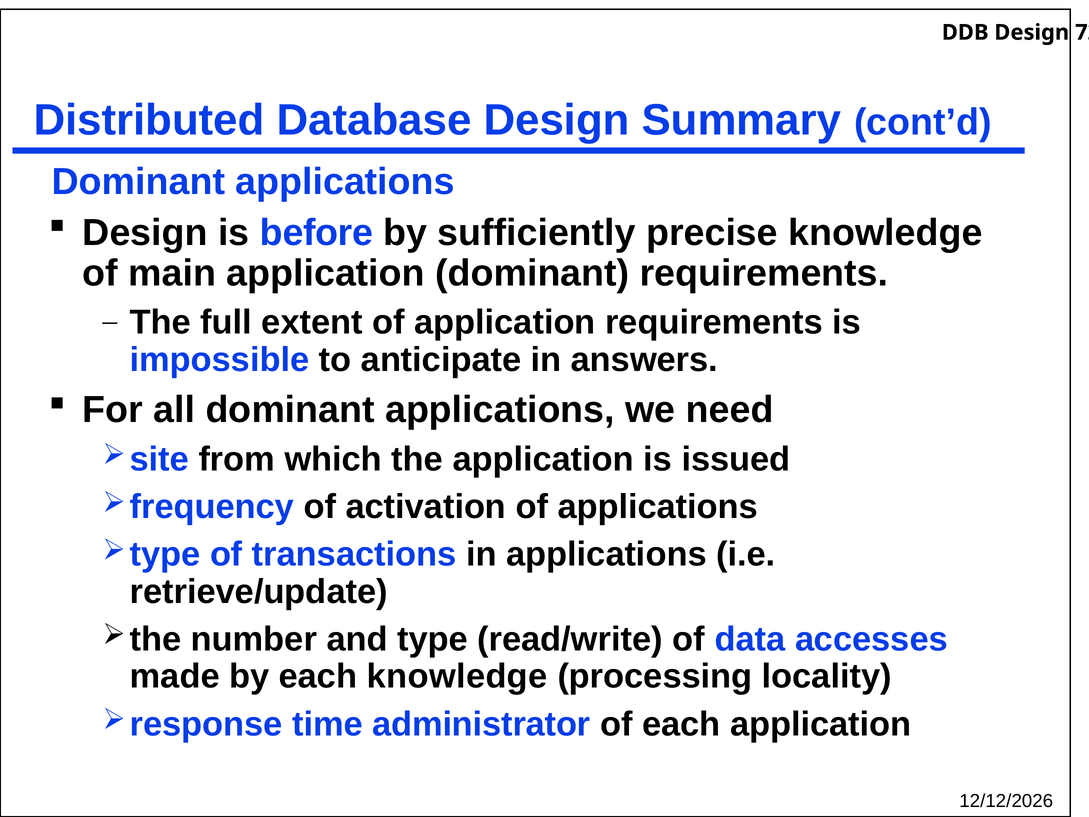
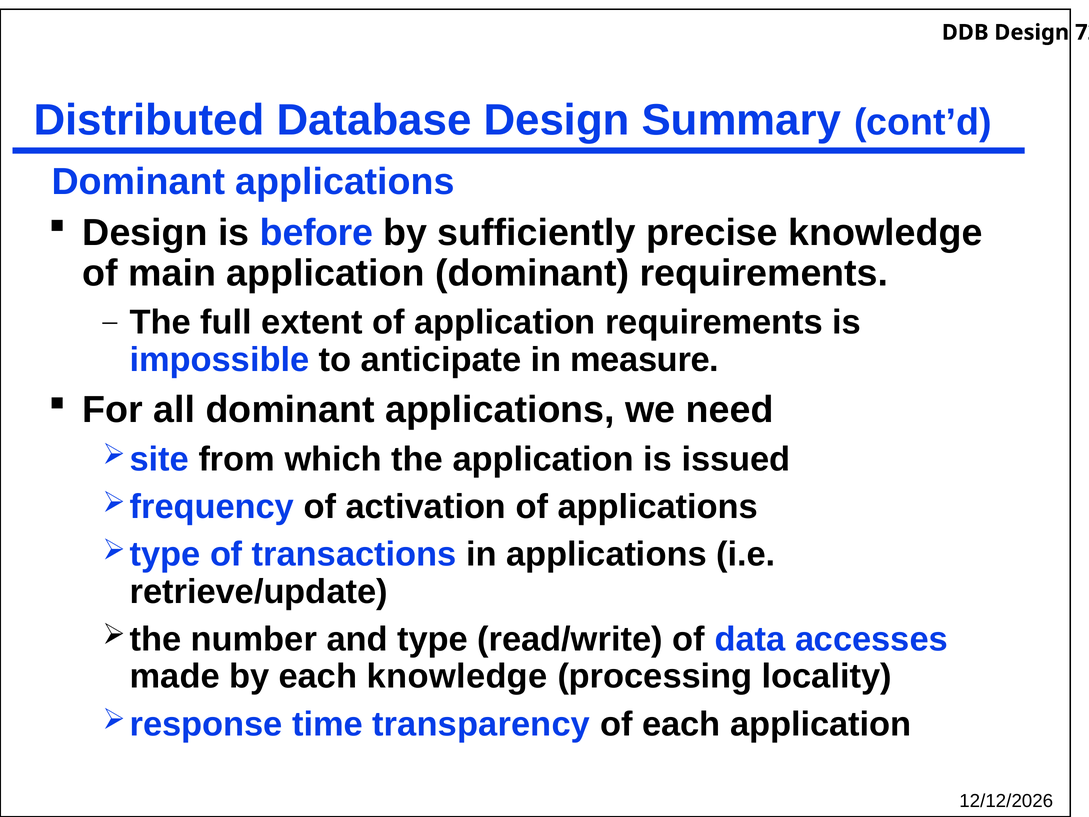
answers: answers -> measure (645, 359)
administrator: administrator -> transparency (481, 724)
